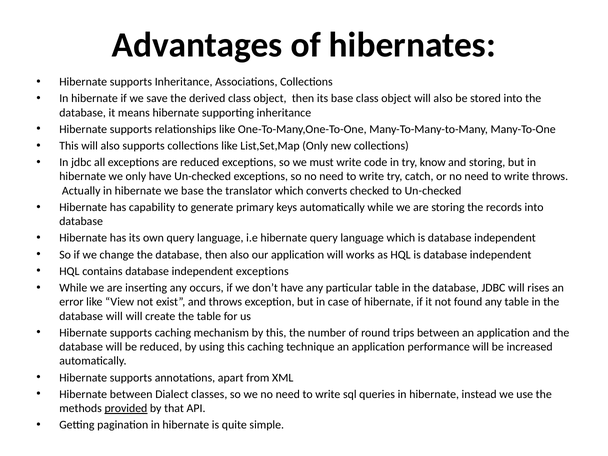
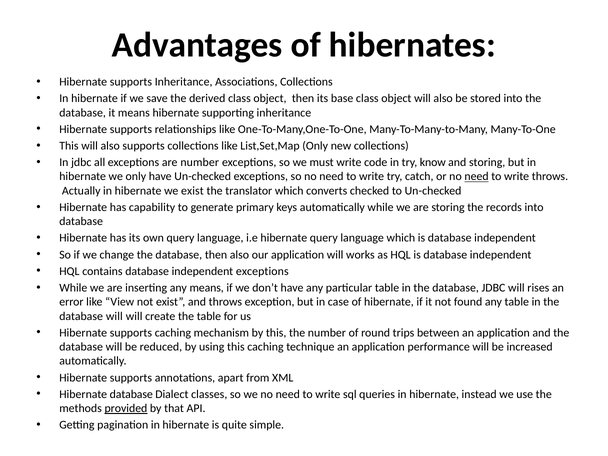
are reduced: reduced -> number (200, 162)
need underline: none -> present (477, 177)
we base: base -> exist (192, 191)
any occurs: occurs -> means (207, 288)
Hibernate between: between -> database (131, 394)
